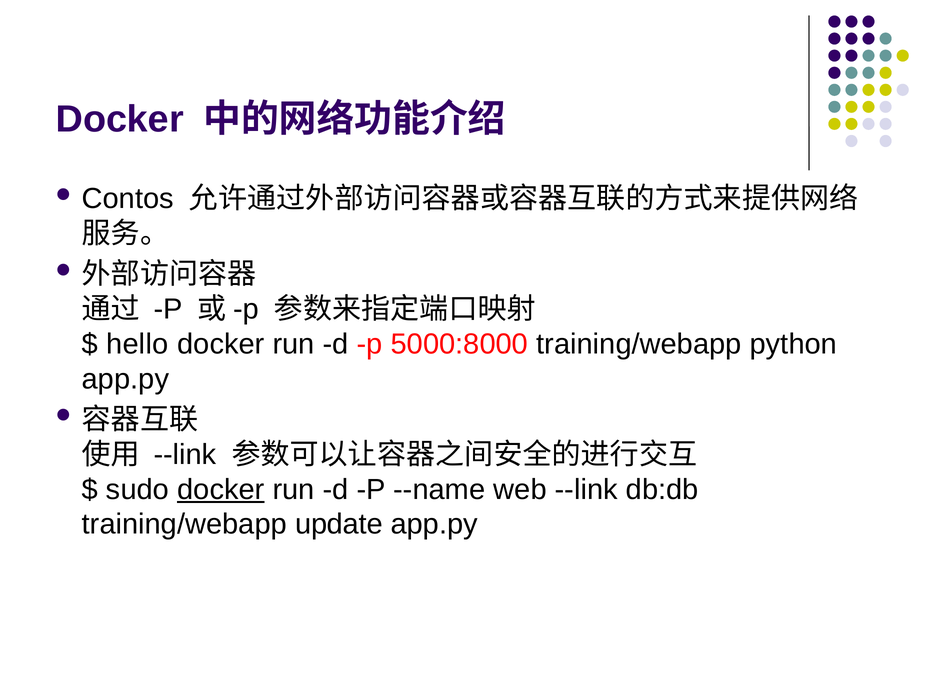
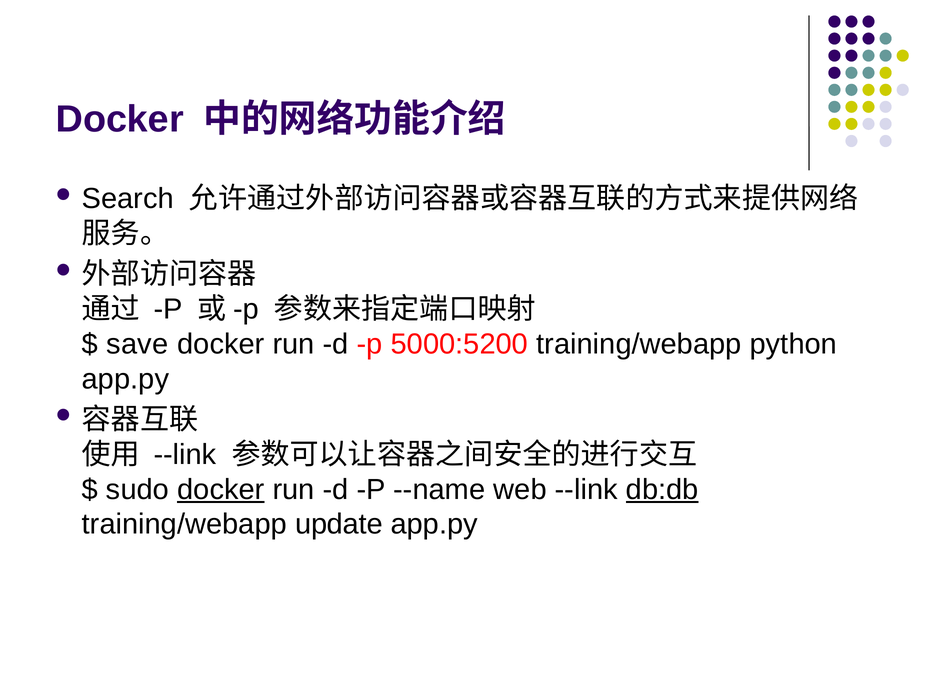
Contos: Contos -> Search (128, 199)
hello: hello -> save (137, 344)
5000:8000: 5000:8000 -> 5000:5200 (459, 344)
db:db underline: none -> present (662, 489)
